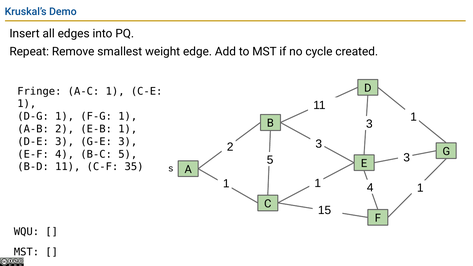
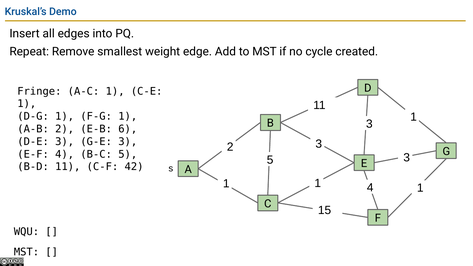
E-B 1: 1 -> 6 (128, 129)
35: 35 -> 42 (134, 167)
